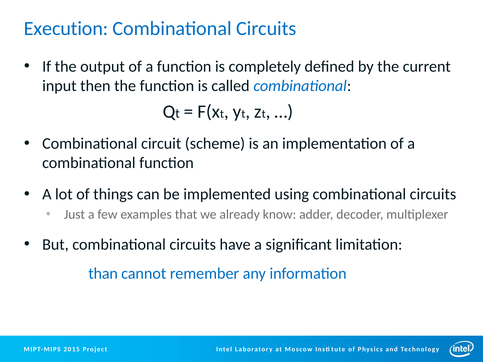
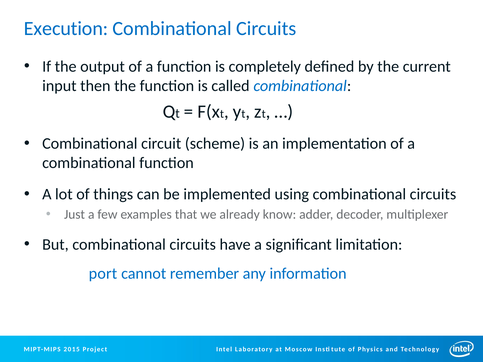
than: than -> port (103, 274)
